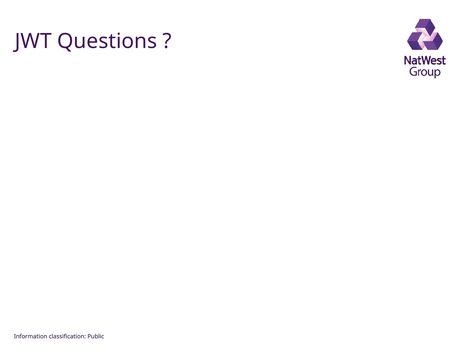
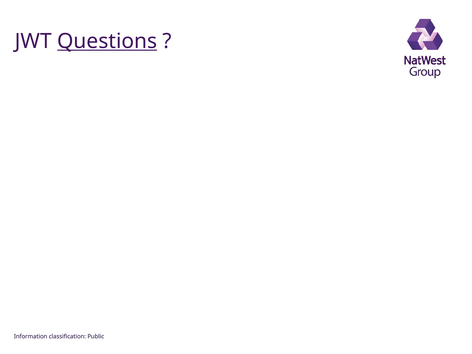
Questions underline: none -> present (107, 41)
